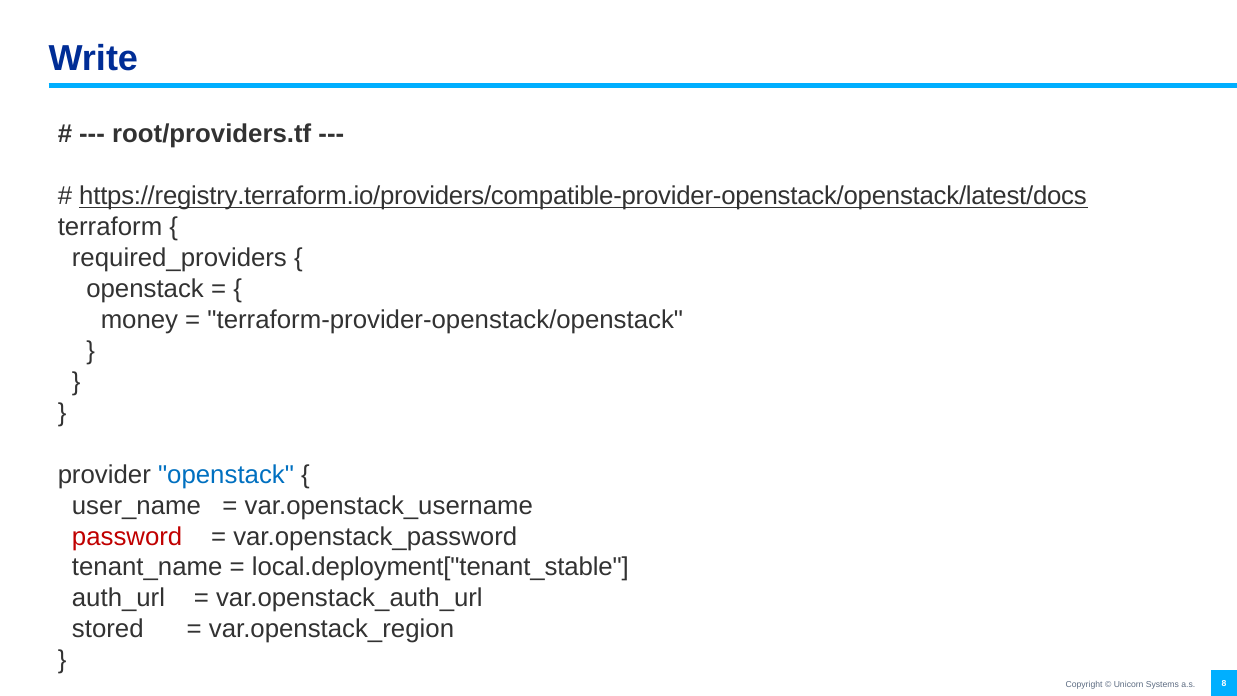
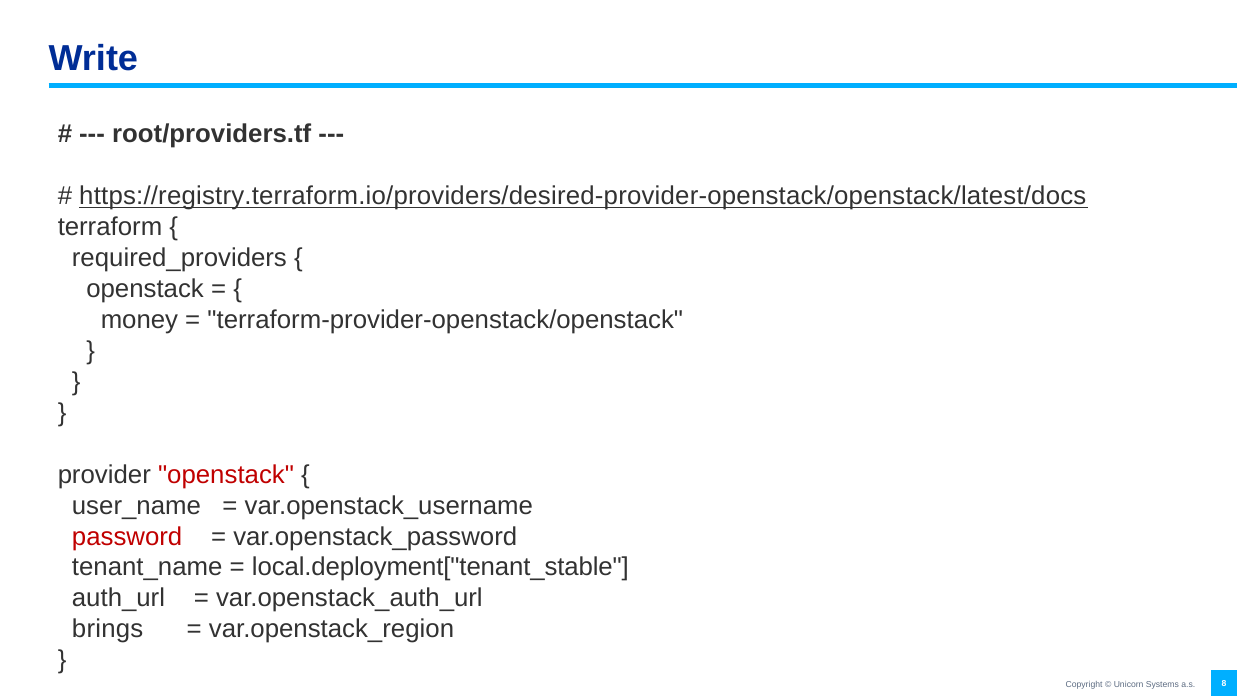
https://registry.terraform.io/providers/compatible-provider-openstack/openstack/latest/docs: https://registry.terraform.io/providers/compatible-provider-openstack/openstack/latest/docs -> https://registry.terraform.io/providers/desired-provider-openstack/openstack/latest/docs (583, 196)
openstack colour: blue -> red (226, 475)
stored: stored -> brings (108, 629)
